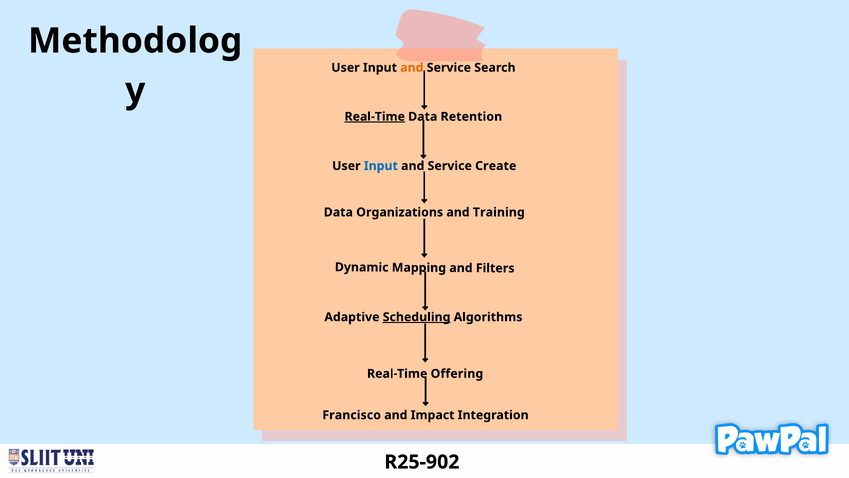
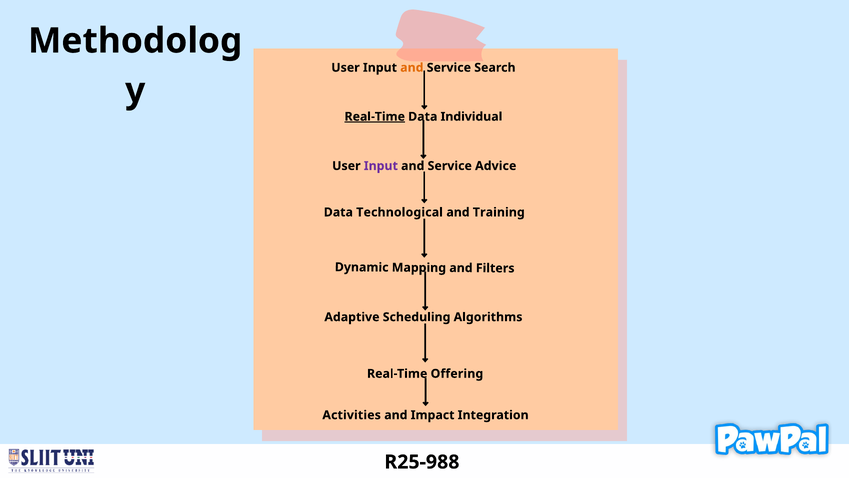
Retention: Retention -> Individual (471, 117)
Input colour: blue -> purple (381, 166)
Create: Create -> Advice (496, 166)
Organizations: Organizations -> Technological (400, 212)
Scheduling underline: present -> none (417, 317)
Francisco: Francisco -> Activities (352, 415)
R25-902: R25-902 -> R25-988 (422, 462)
